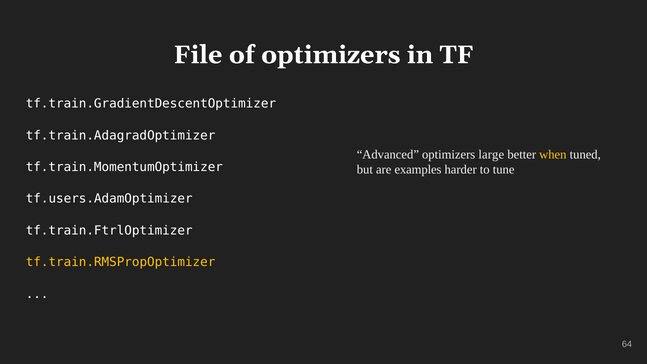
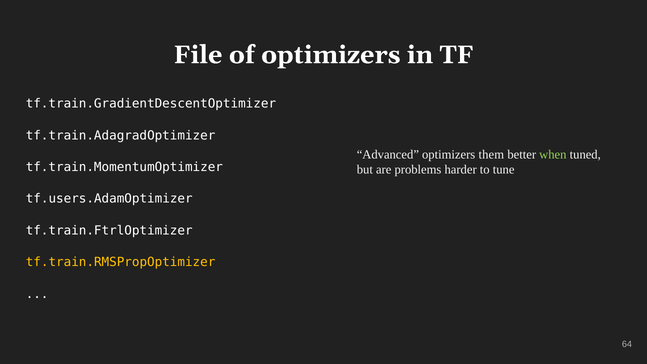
large: large -> them (491, 154)
when colour: yellow -> light green (553, 154)
examples: examples -> problems (418, 170)
